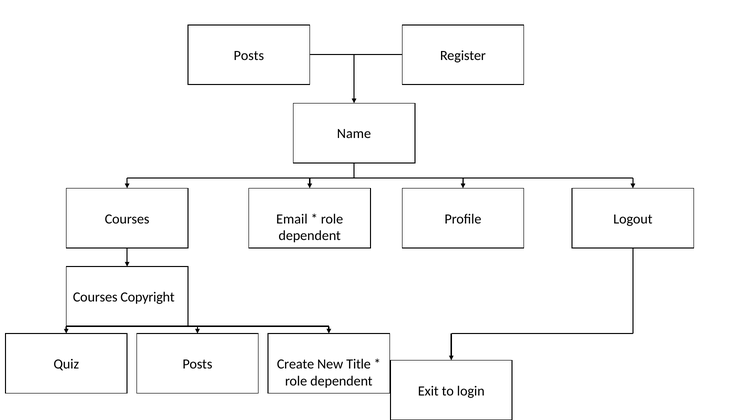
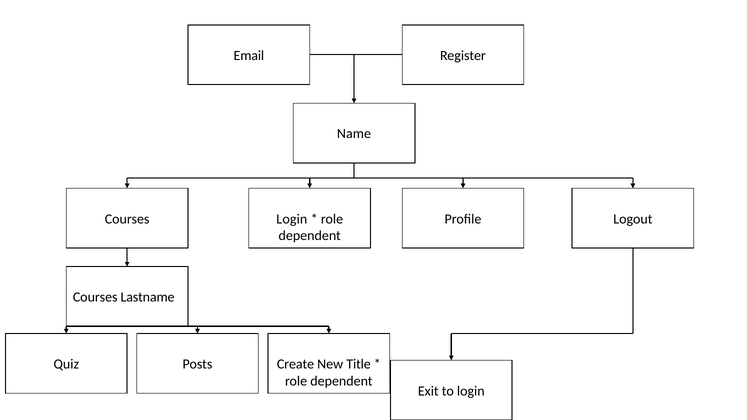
Posts: Posts -> Email (249, 56)
Courses Email: Email -> Login (292, 219)
Copyright: Copyright -> Lastname (148, 297)
